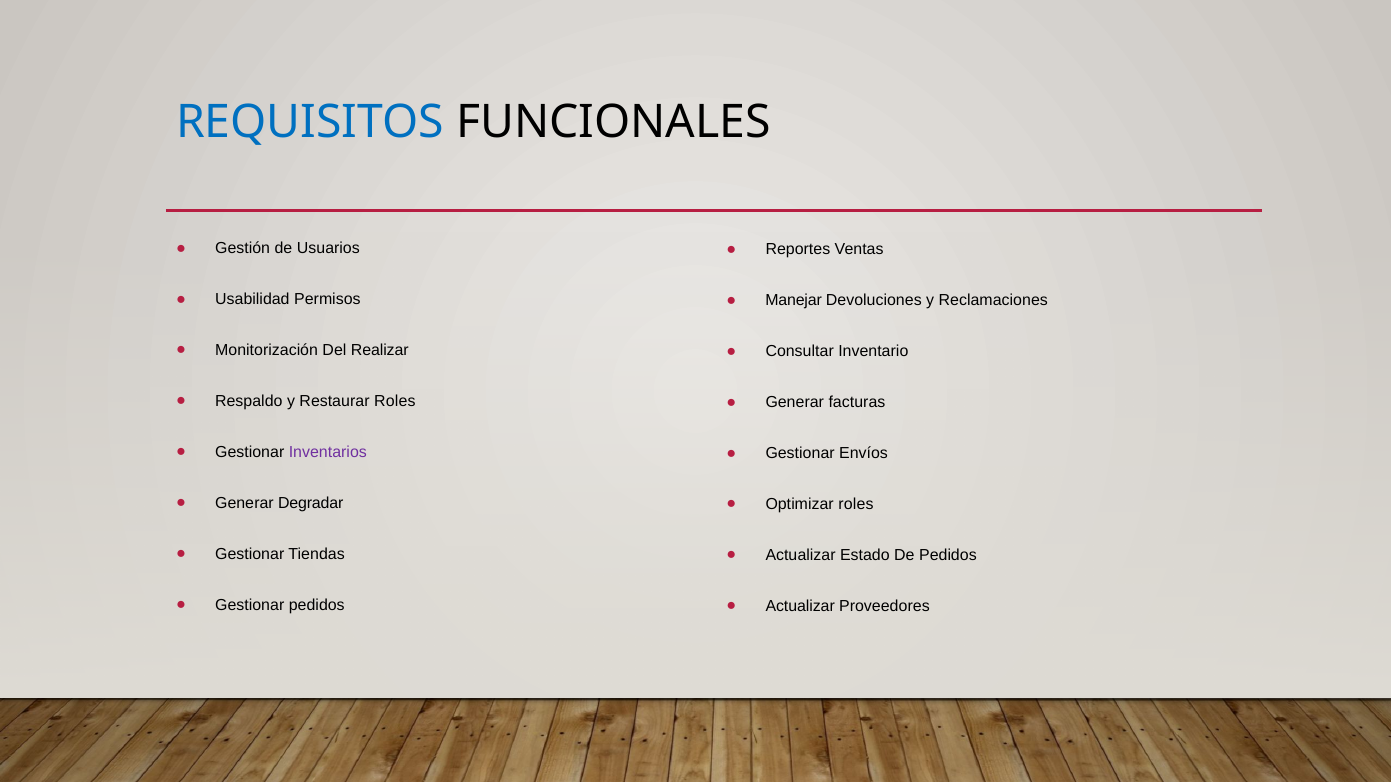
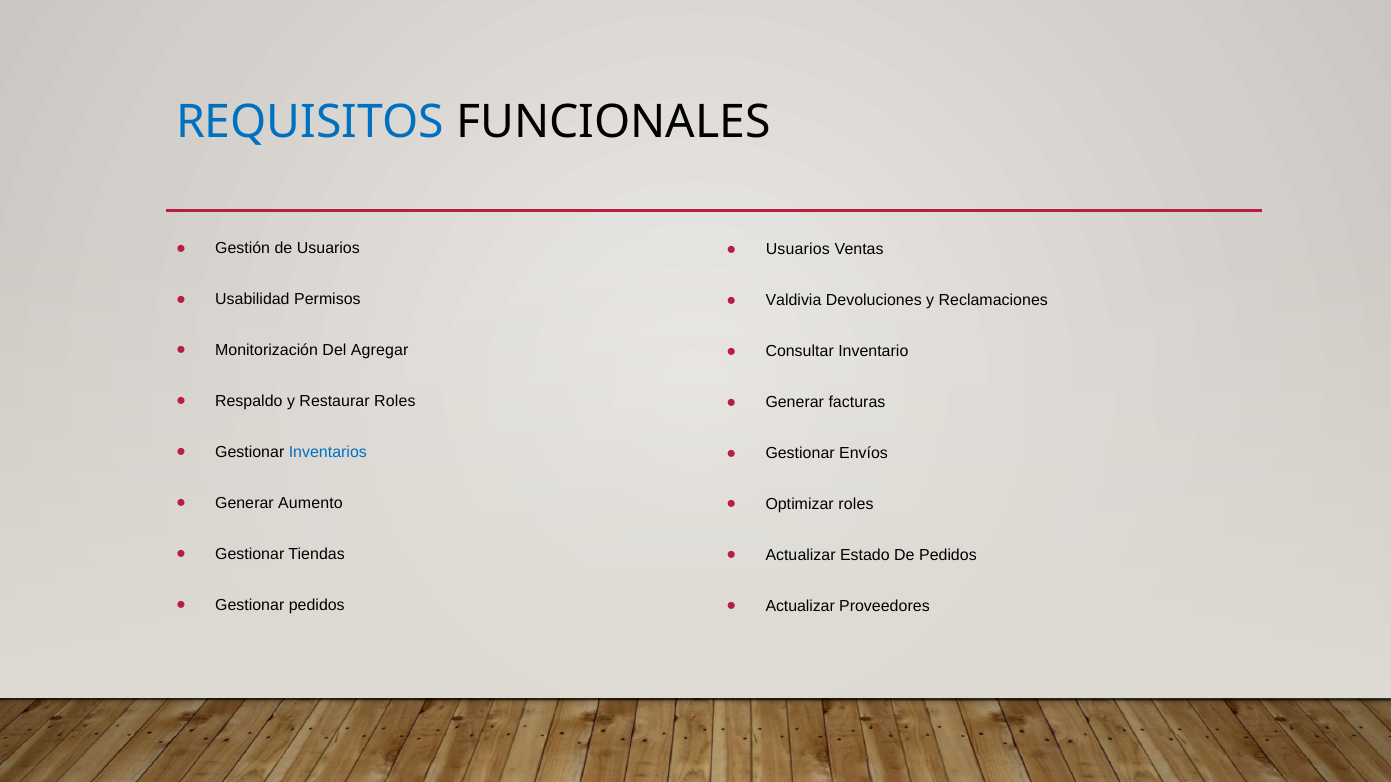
Reportes: Reportes -> Usuarios (798, 250)
Manejar: Manejar -> Valdivia (793, 301)
Realizar: Realizar -> Agregar (380, 351)
Inventarios colour: purple -> blue (328, 453)
Degradar: Degradar -> Aumento (311, 504)
